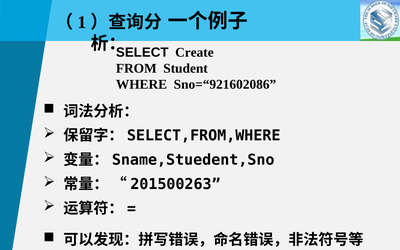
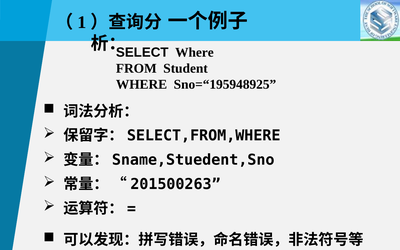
SELECT Create: Create -> Where (194, 52)
Sno=“921602086: Sno=“921602086 -> Sno=“195948925 (225, 84)
